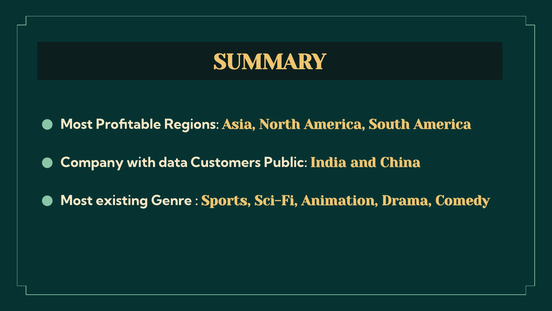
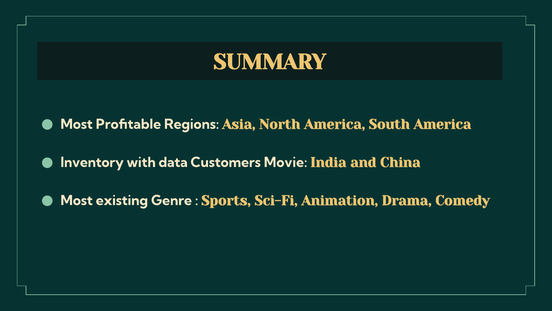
Company: Company -> Inventory (92, 162)
Public: Public -> Movie (286, 162)
